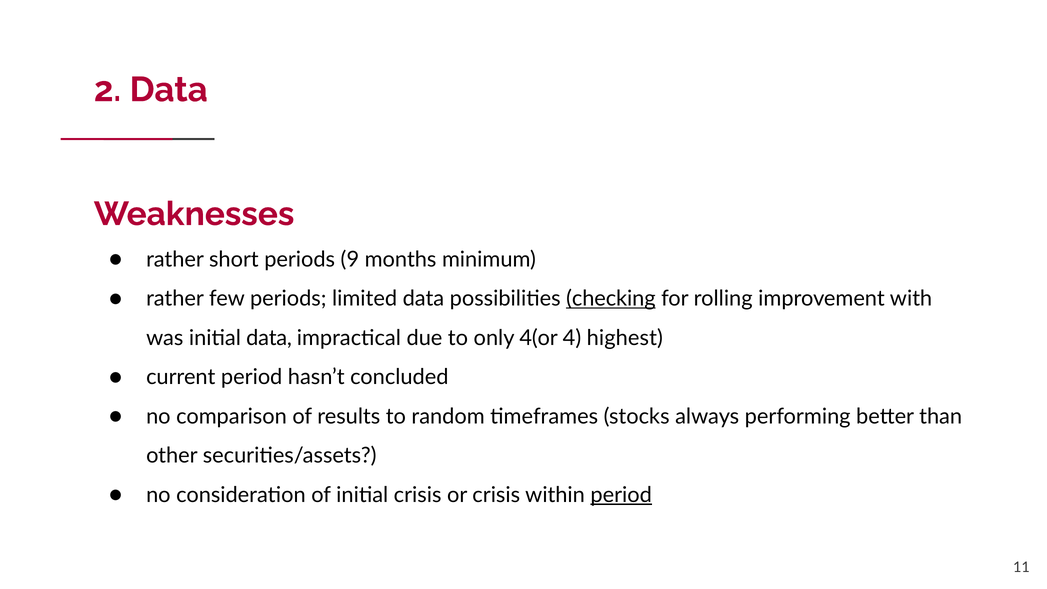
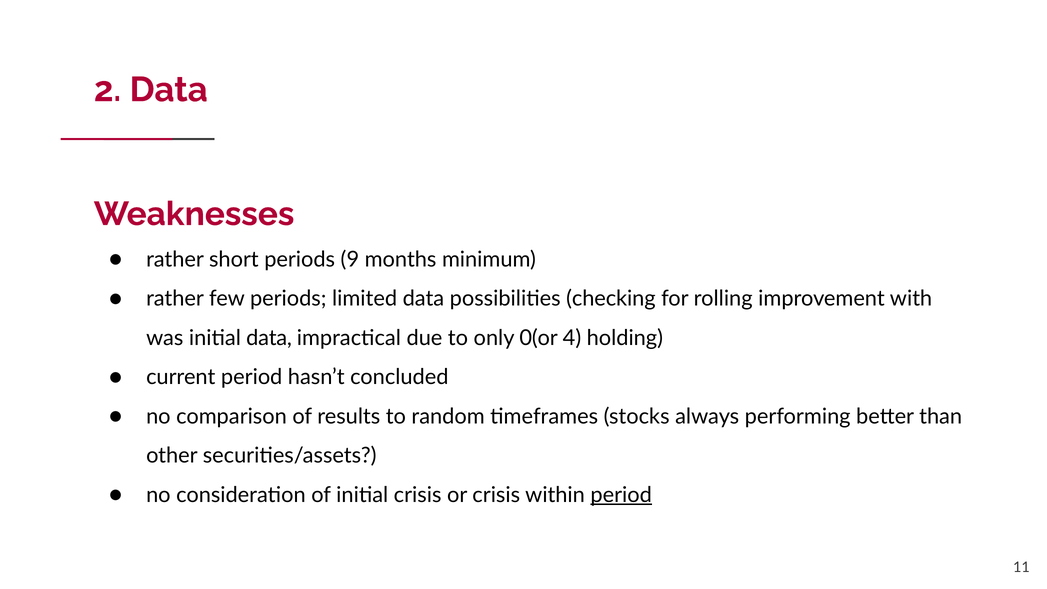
checking underline: present -> none (611, 299)
4(or: 4(or -> 0(or (539, 338)
highest: highest -> holding (625, 338)
